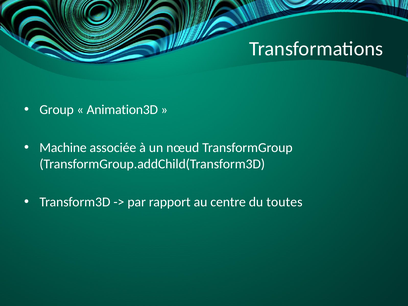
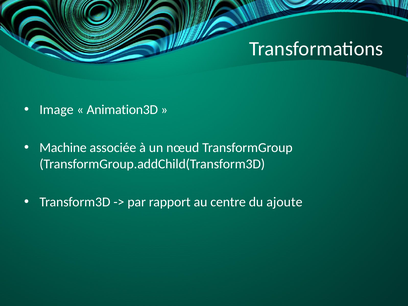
Group: Group -> Image (57, 110)
toutes: toutes -> ajoute (284, 202)
